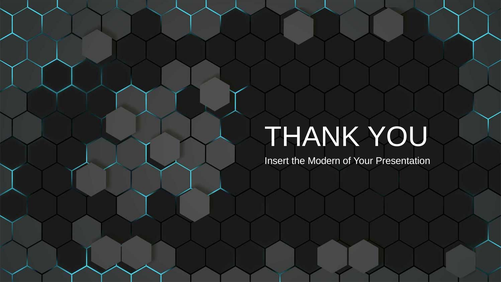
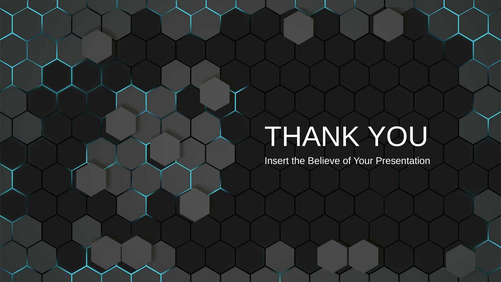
Modern: Modern -> Believe (324, 161)
